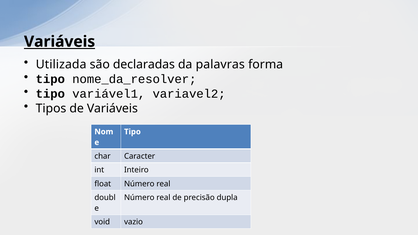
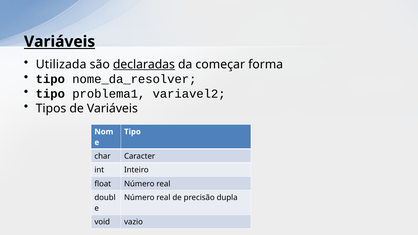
declaradas underline: none -> present (144, 65)
palavras: palavras -> começar (220, 65)
variável1: variável1 -> problema1 (109, 94)
